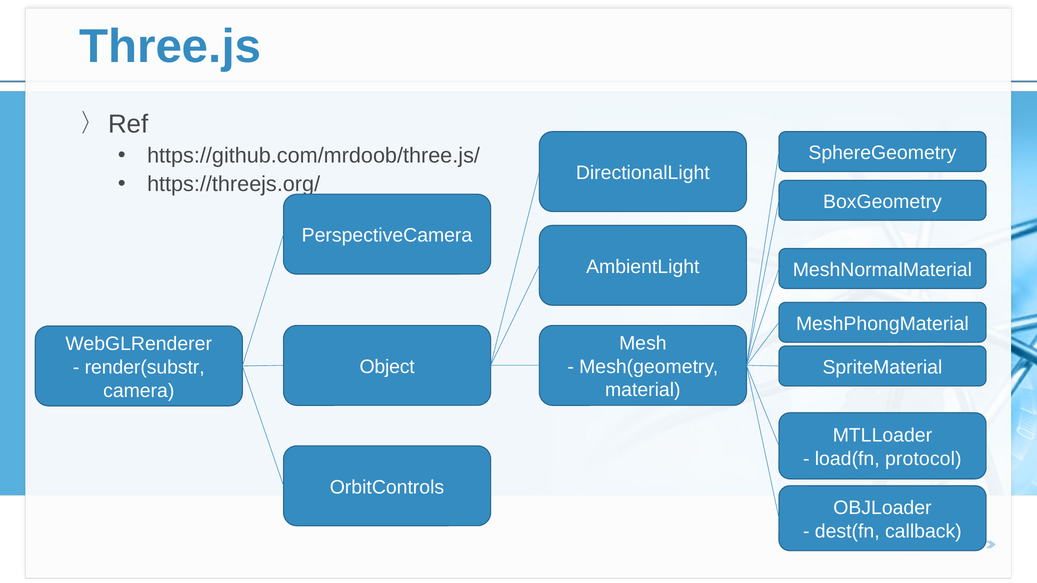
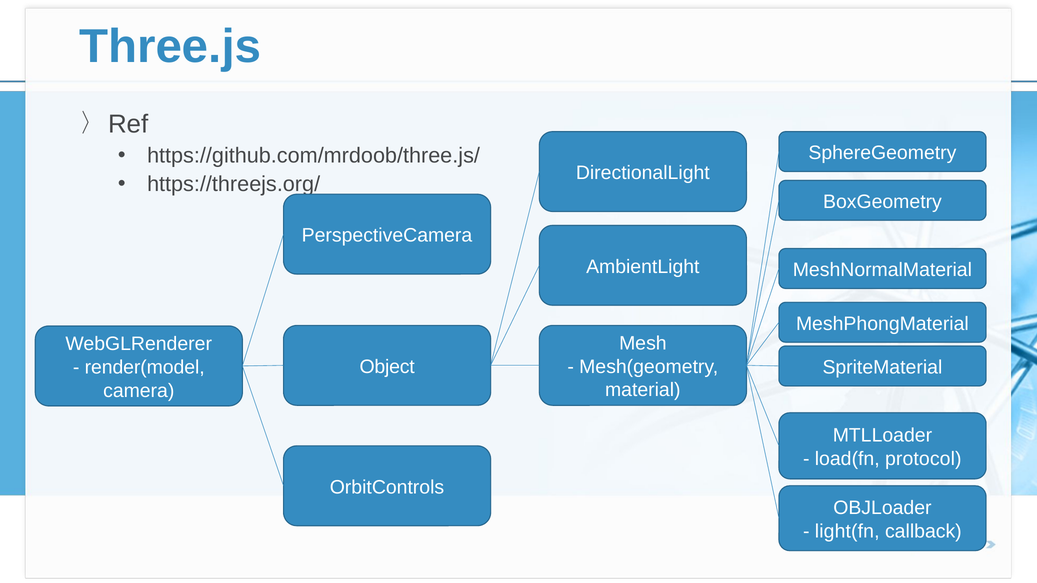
render(substr: render(substr -> render(model (145, 367)
dest(fn: dest(fn -> light(fn (847, 531)
